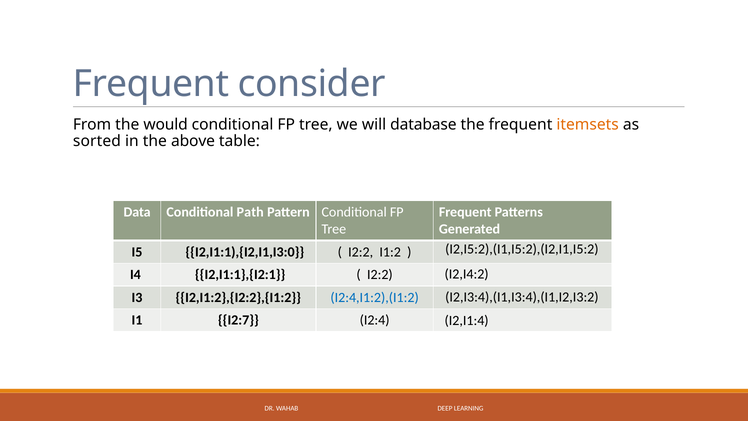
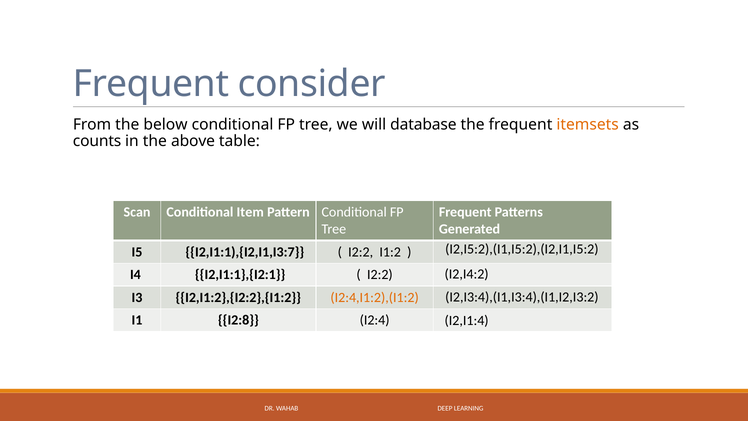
would: would -> below (165, 124)
sorted: sorted -> counts (97, 141)
Data: Data -> Scan (137, 212)
Path: Path -> Item (250, 212)
I2,I1:1),{I2,I1,I3:0: I2,I1:1),{I2,I1,I3:0 -> I2,I1:1),{I2,I1,I3:7 (245, 252)
I2:4,I1:2),(I1:2 colour: blue -> orange (375, 297)
I2:7: I2:7 -> I2:8 (238, 320)
